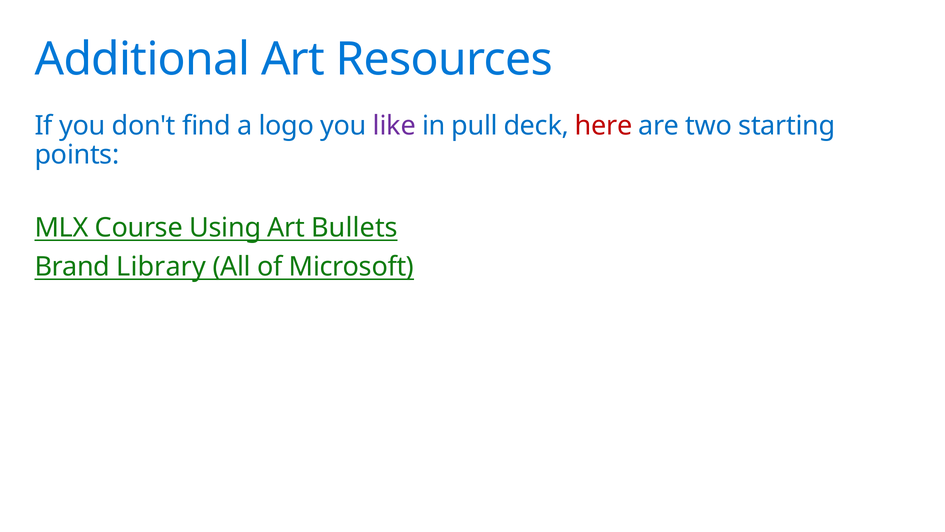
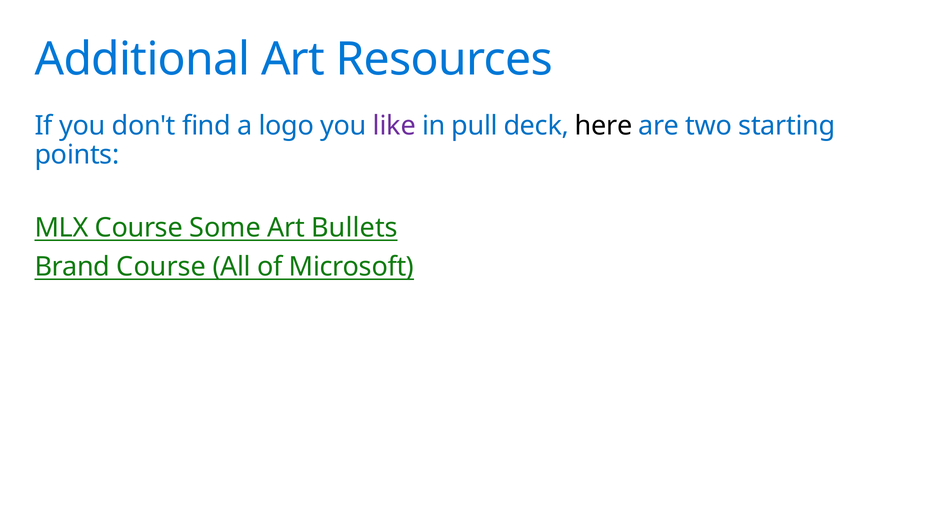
here colour: red -> black (604, 126)
Using: Using -> Some (225, 228)
Brand Library: Library -> Course (161, 267)
